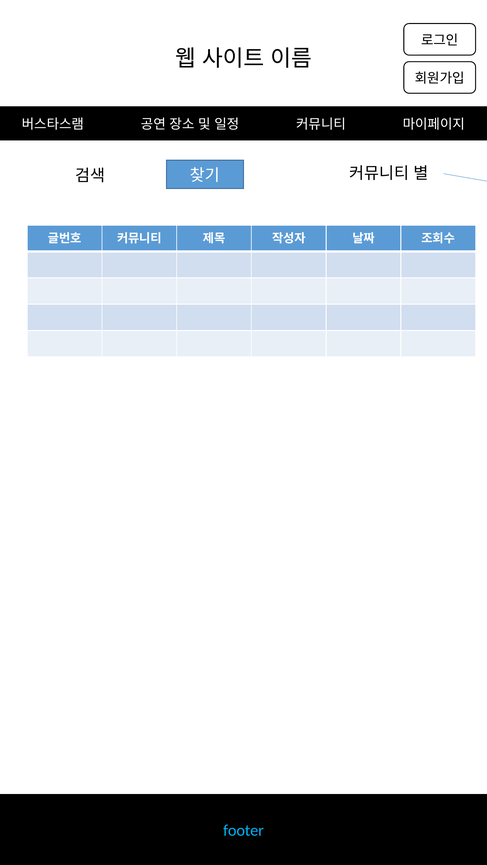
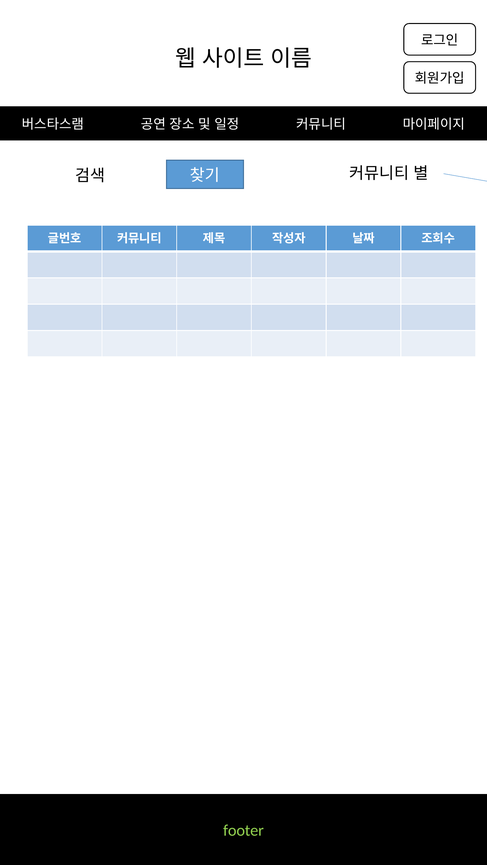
footer colour: light blue -> light green (243, 831)
